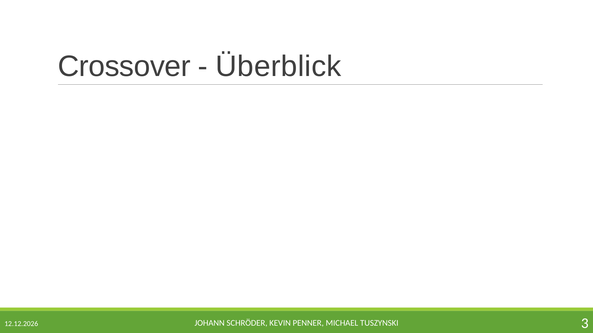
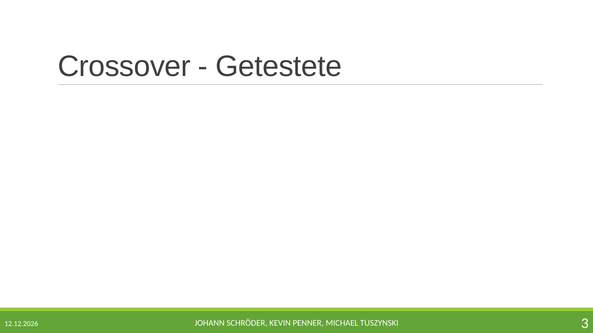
Überblick: Überblick -> Getestete (279, 66)
